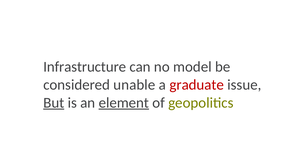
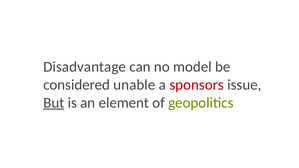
Infrastructure: Infrastructure -> Disadvantage (85, 67)
graduate: graduate -> sponsors (197, 85)
element underline: present -> none (124, 103)
